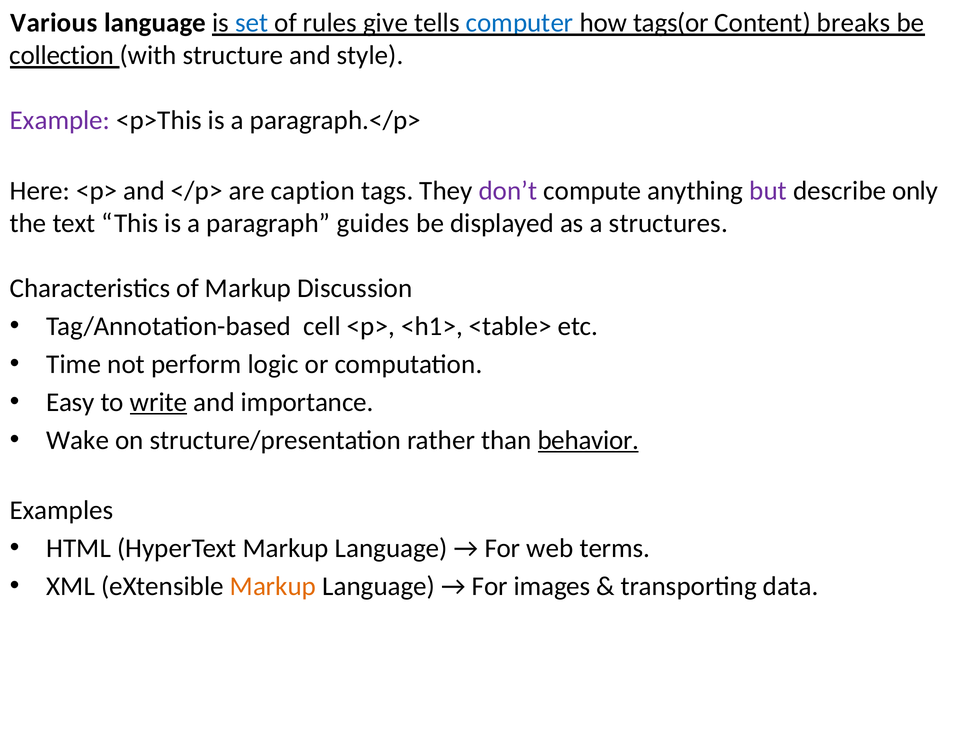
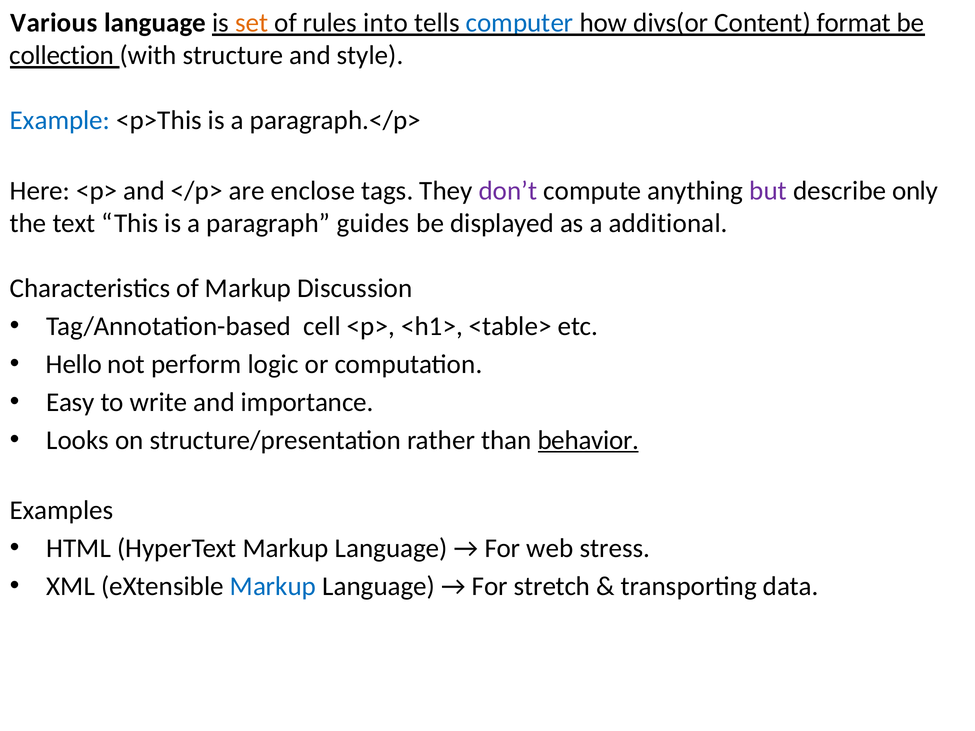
set colour: blue -> orange (252, 23)
give: give -> into (385, 23)
tags(or: tags(or -> divs(or (671, 23)
breaks: breaks -> format (854, 23)
Example colour: purple -> blue (60, 121)
caption: caption -> enclose (313, 191)
structures: structures -> additional (668, 224)
Time: Time -> Hello (74, 364)
write underline: present -> none (158, 402)
Wake: Wake -> Looks (78, 440)
terms: terms -> stress (615, 549)
Markup colour: orange -> blue (273, 587)
images: images -> stretch (552, 587)
